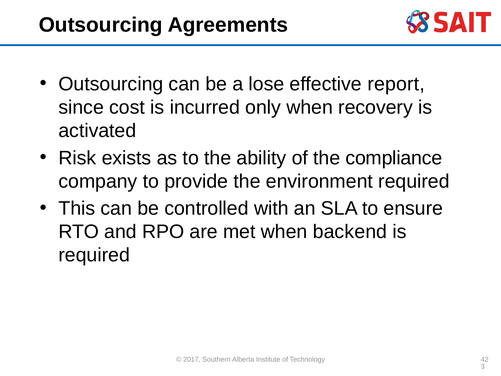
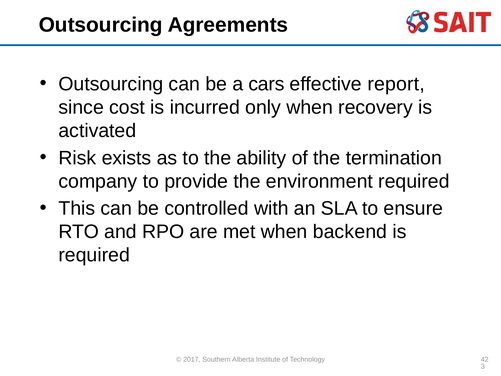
lose: lose -> cars (267, 84)
compliance: compliance -> termination (394, 158)
